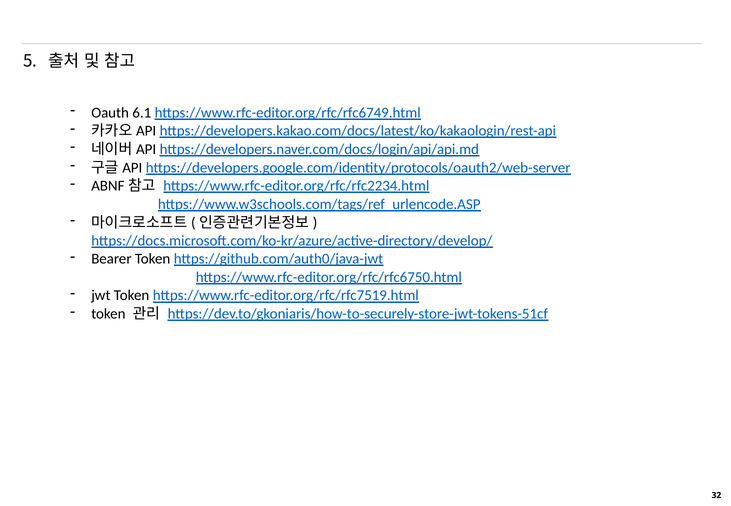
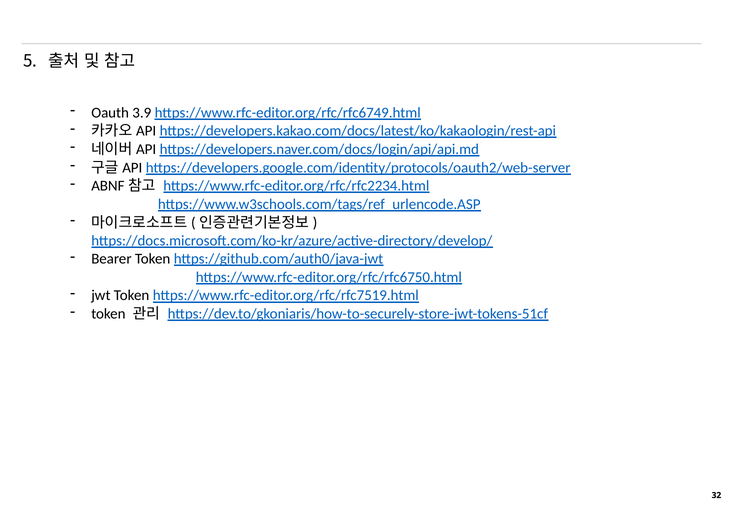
6.1: 6.1 -> 3.9 (142, 113)
